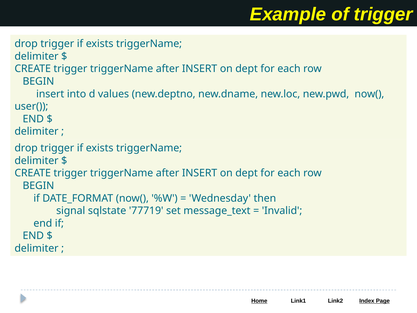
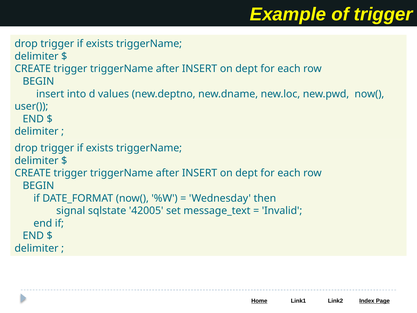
77719: 77719 -> 42005 (146, 211)
